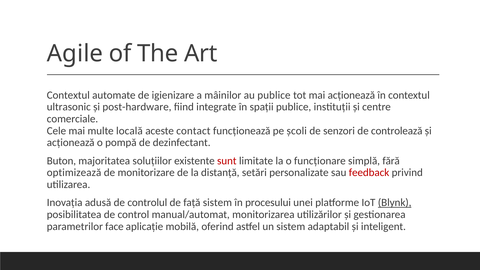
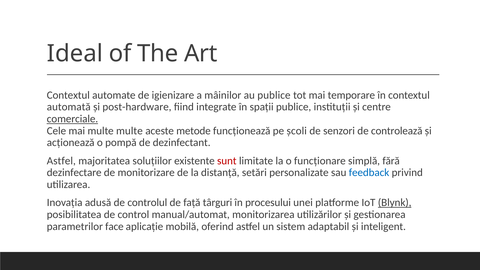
Agile: Agile -> Ideal (75, 53)
mai acționează: acționează -> temporare (351, 95)
ultrasonic: ultrasonic -> automată (69, 107)
comerciale underline: none -> present (72, 119)
multe locală: locală -> multe (129, 131)
contact: contact -> metode (194, 131)
Buton: Buton -> Astfel (61, 161)
optimizează: optimizează -> dezinfectare (74, 173)
feedback colour: red -> blue (369, 173)
față sistem: sistem -> târguri (218, 203)
